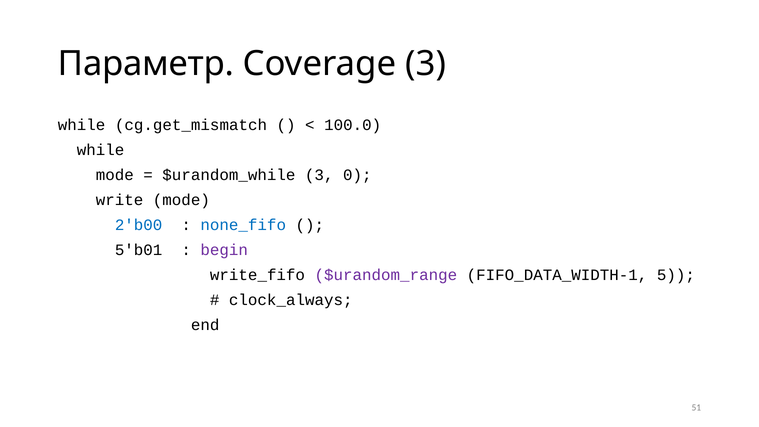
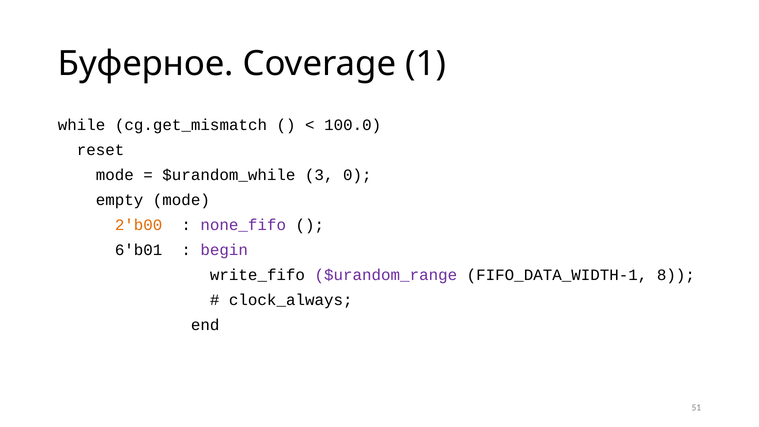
Параметр: Параметр -> Буферное (146, 64)
Coverage 3: 3 -> 1 (426, 64)
while: while -> reset (101, 150)
write: write -> empty (120, 200)
2'b00 colour: blue -> orange (139, 225)
none_fifo colour: blue -> purple (243, 225)
5'b01: 5'b01 -> 6'b01 (139, 250)
5: 5 -> 8 (676, 275)
